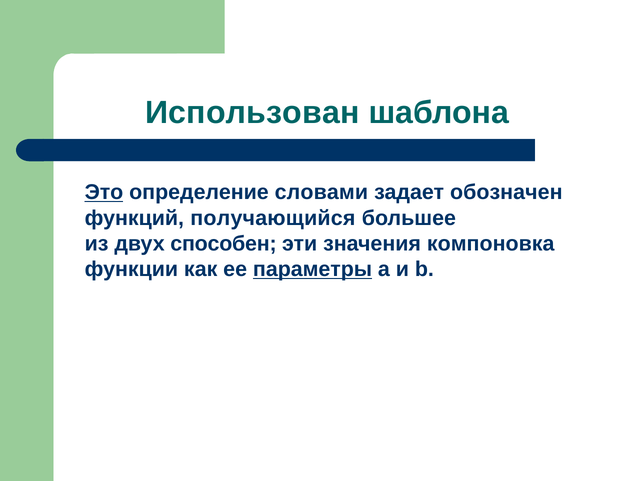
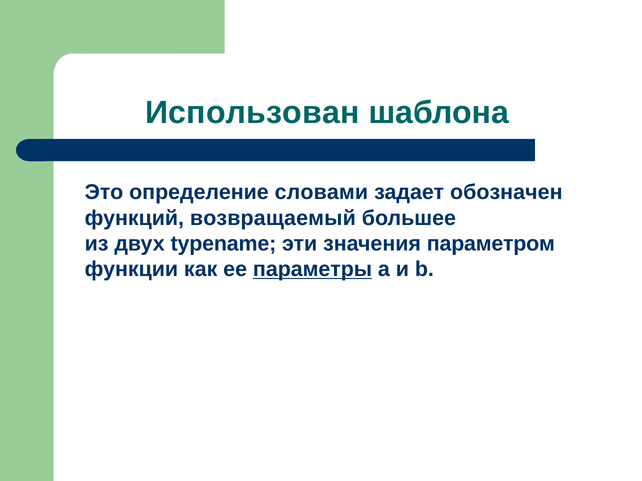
Это underline: present -> none (104, 193)
получающийся: получающийся -> возвращаемый (273, 218)
способен: способен -> typename (223, 244)
компоновка: компоновка -> параметром (491, 244)
